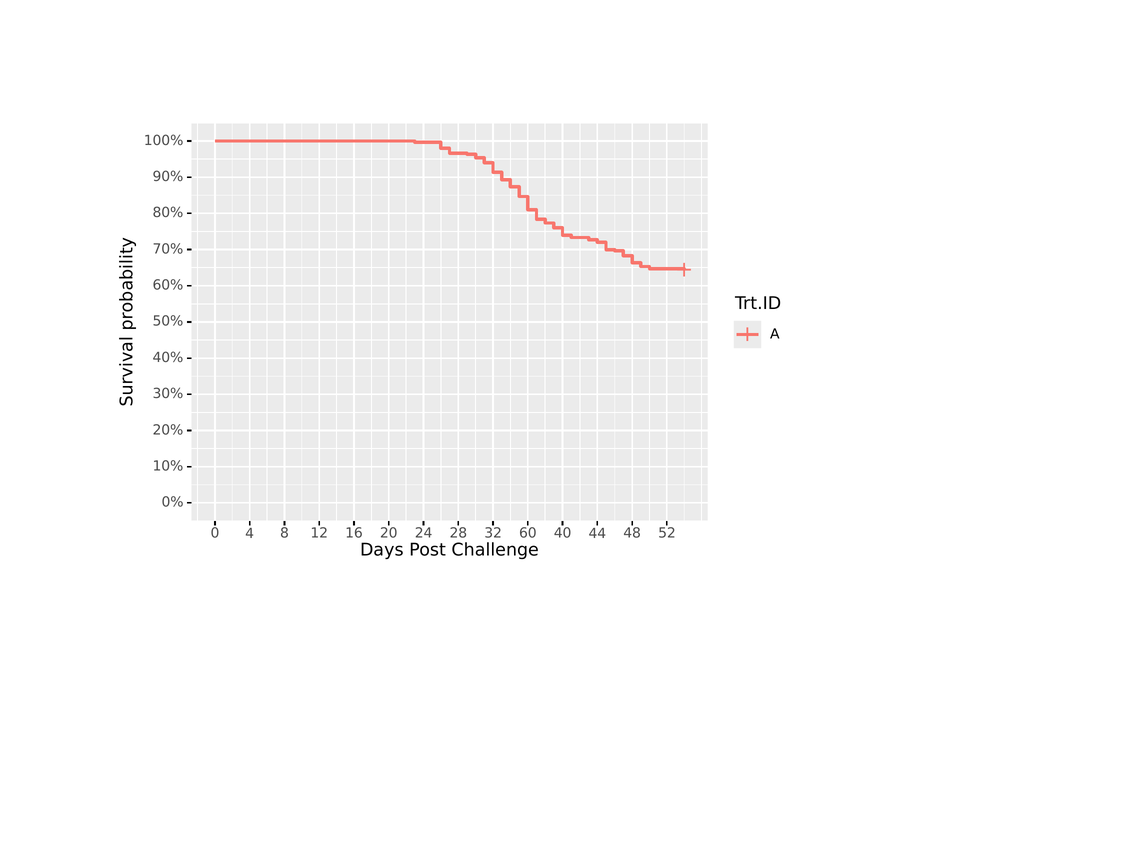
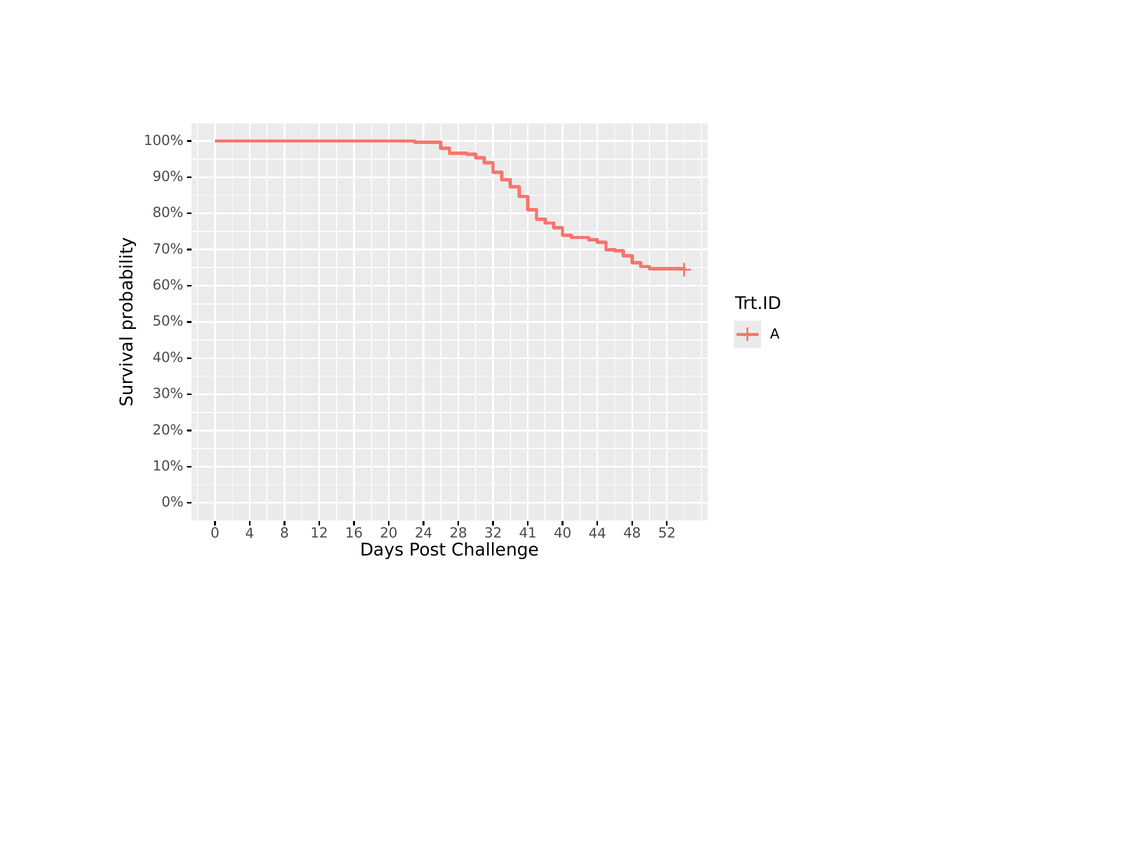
60: 60 -> 41 (528, 533)
